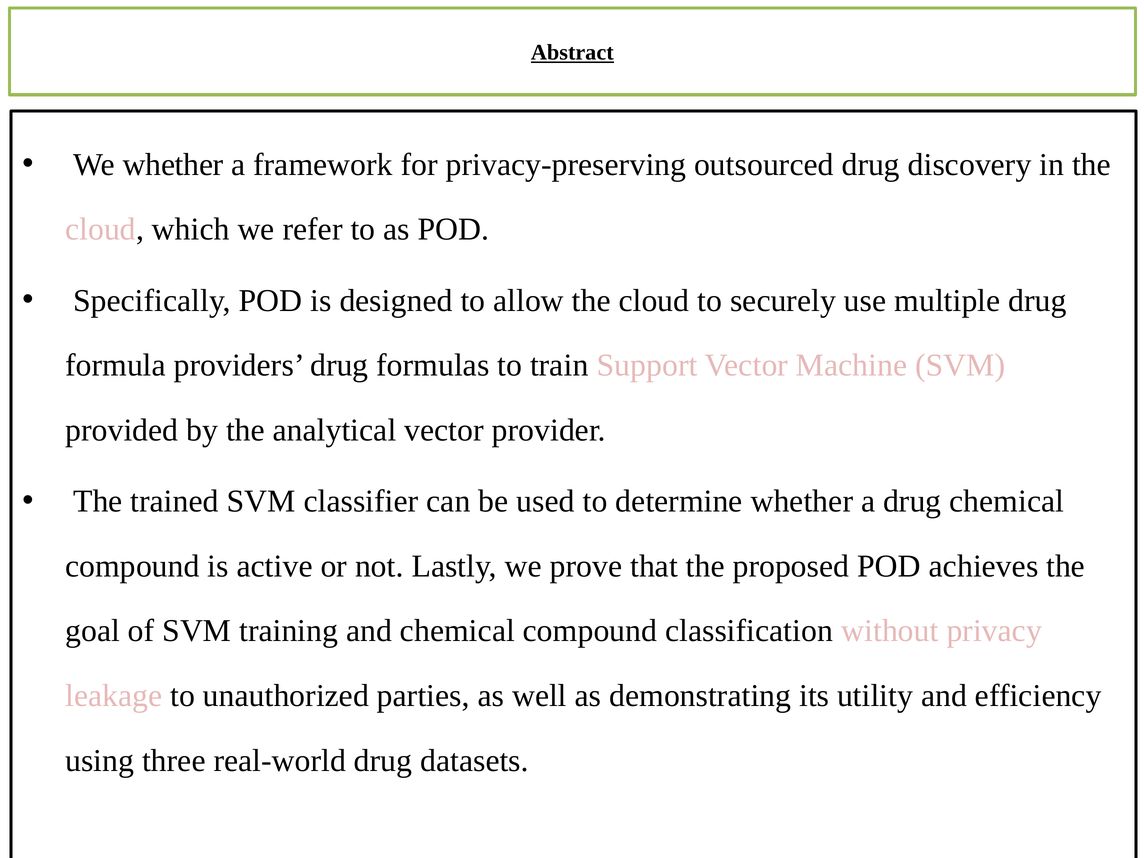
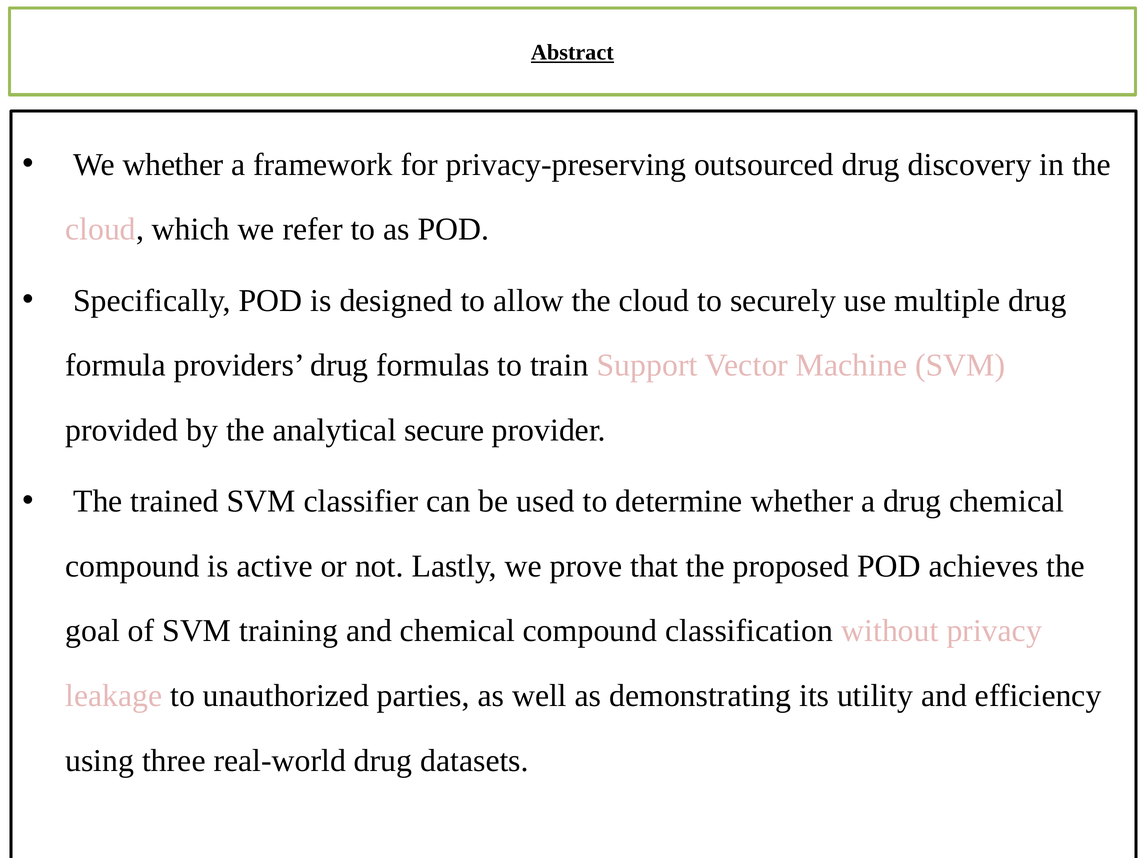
analytical vector: vector -> secure (444, 430)
